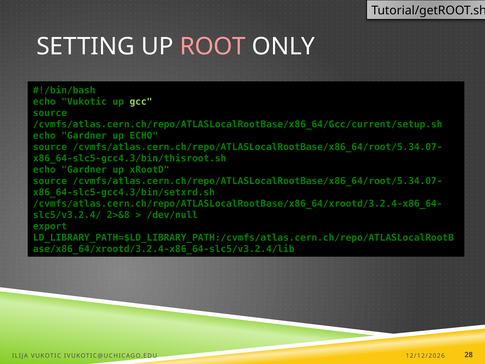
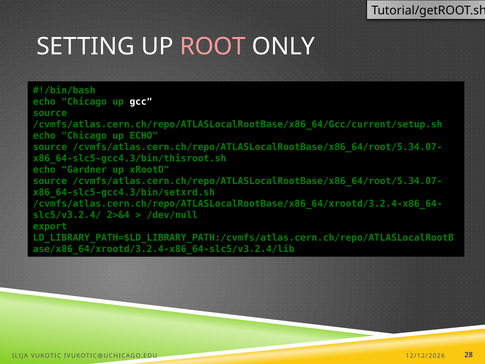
Vukotic: Vukotic -> Chicago (84, 102)
gcc colour: light green -> white (141, 102)
Gardner: Gardner -> Chicago (84, 136)
2>&8: 2>&8 -> 2>&4 (118, 215)
